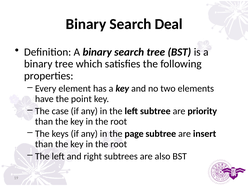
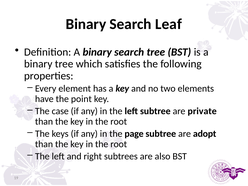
Deal: Deal -> Leaf (168, 24)
priority: priority -> private (202, 111)
insert: insert -> adopt (205, 134)
